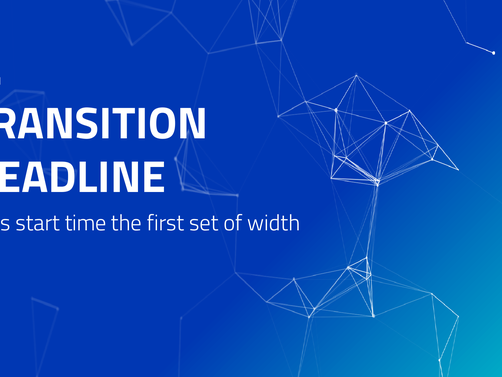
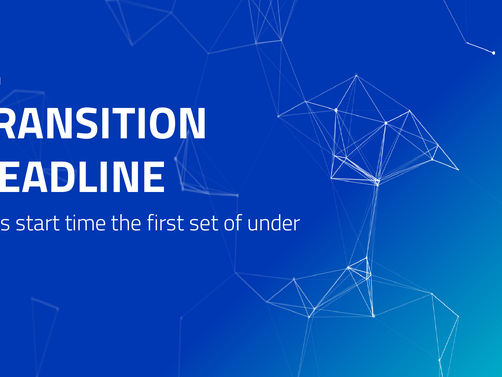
width: width -> under (274, 223)
